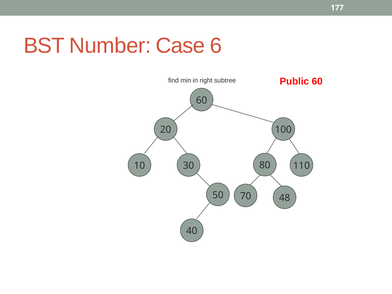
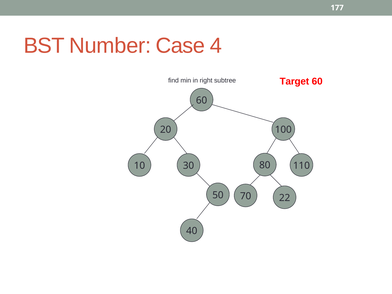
6: 6 -> 4 (216, 46)
Public: Public -> Target (294, 81)
48: 48 -> 22 (285, 198)
